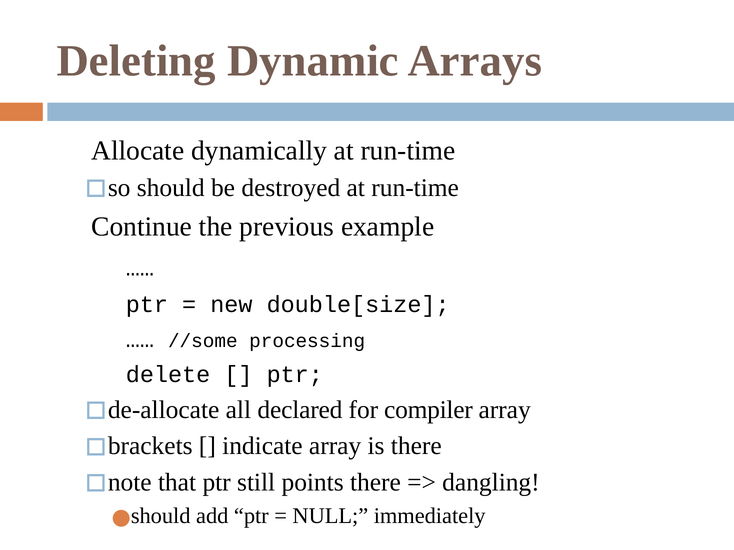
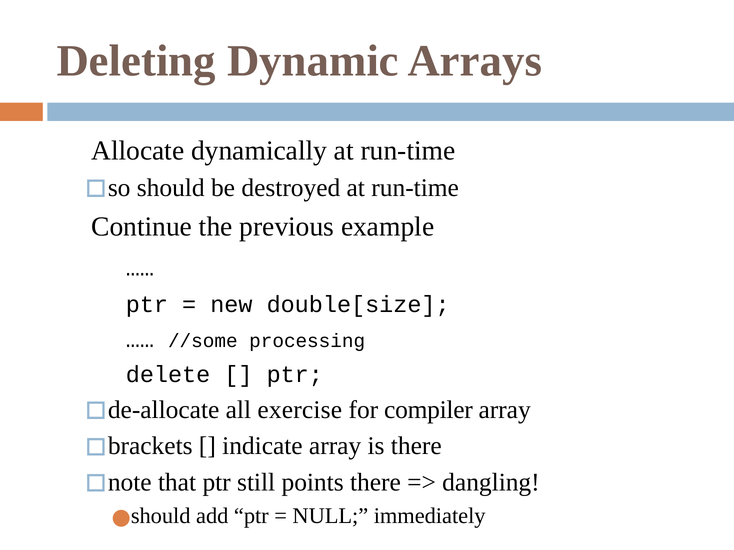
declared: declared -> exercise (300, 410)
